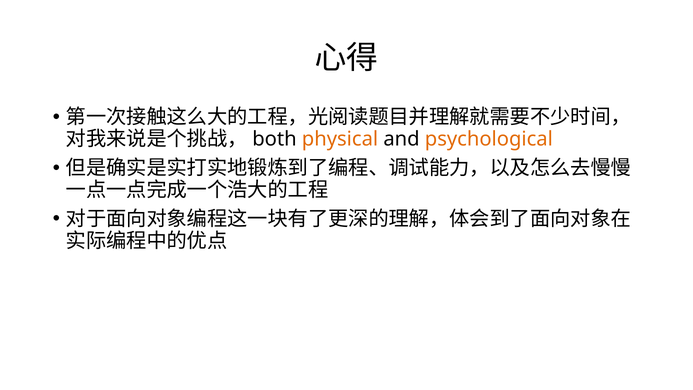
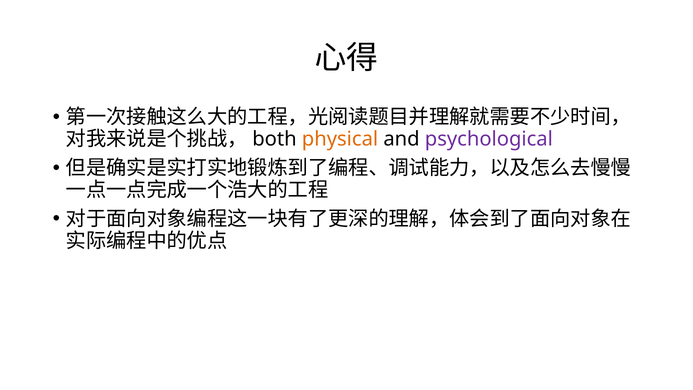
psychological colour: orange -> purple (489, 139)
